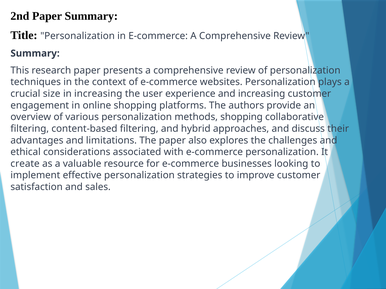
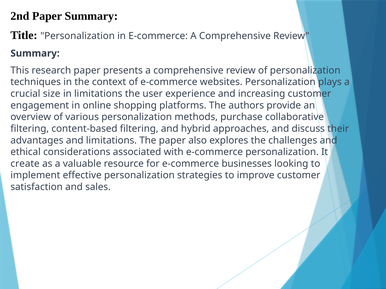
in increasing: increasing -> limitations (98, 94)
methods shopping: shopping -> purchase (241, 117)
